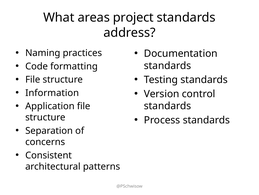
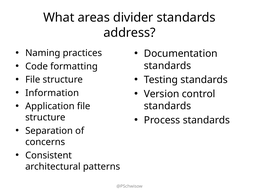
project: project -> divider (133, 18)
